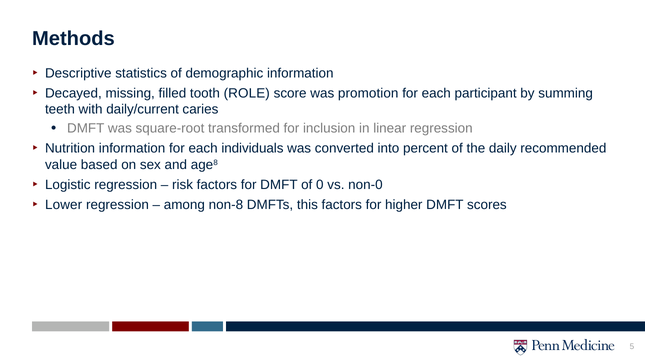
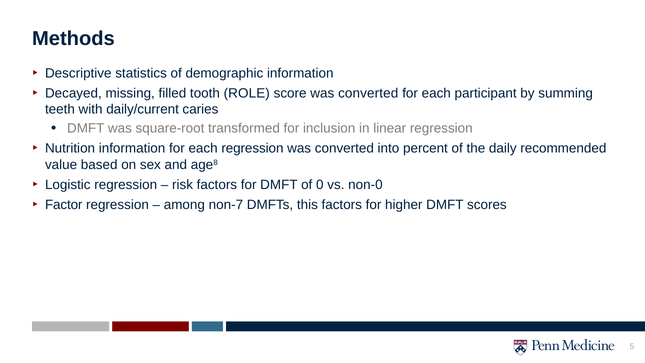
score was promotion: promotion -> converted (368, 93)
each individuals: individuals -> regression (252, 148)
Lower: Lower -> Factor (64, 205)
non-8: non-8 -> non-7 (226, 205)
